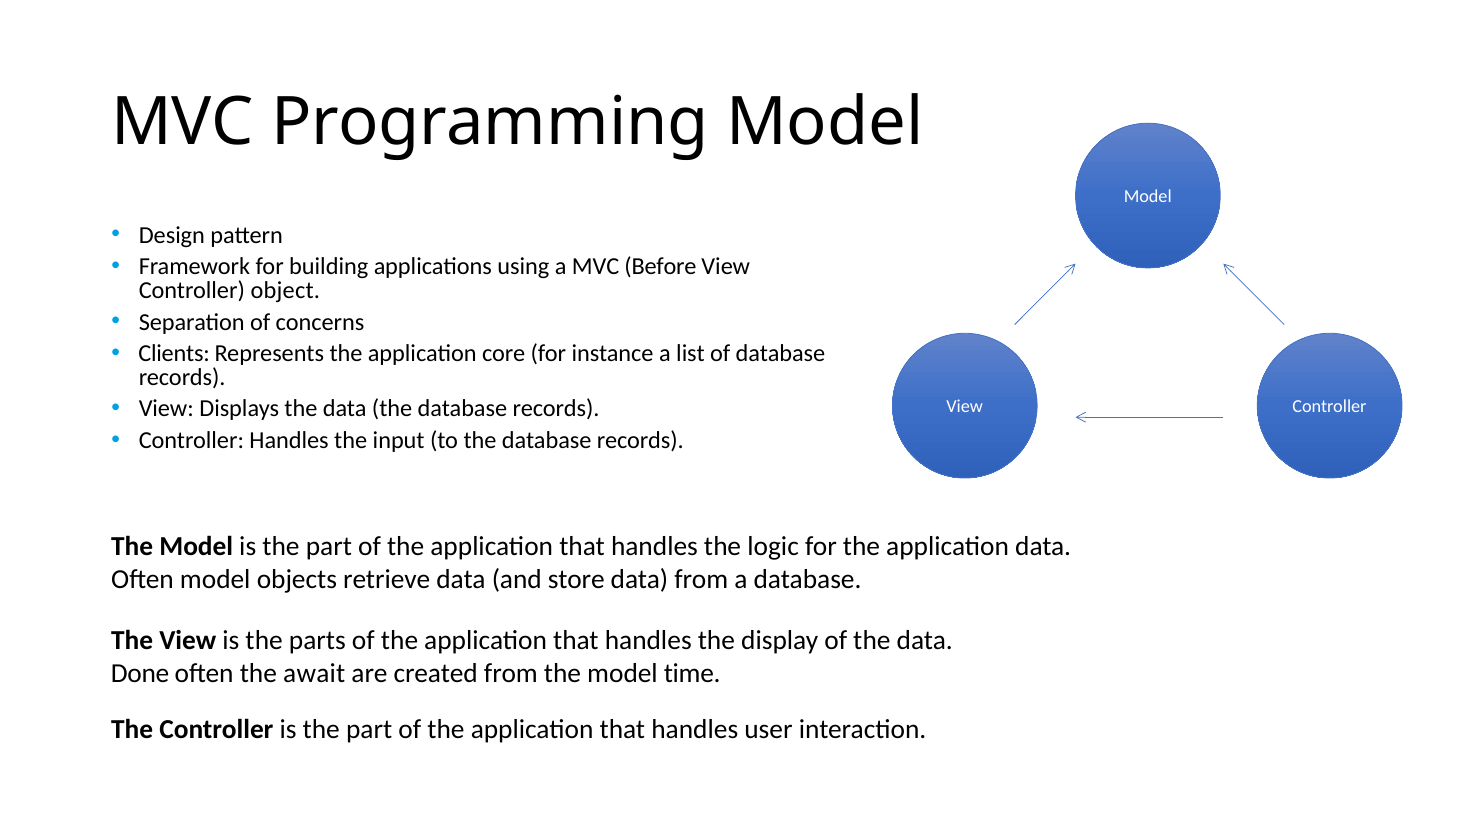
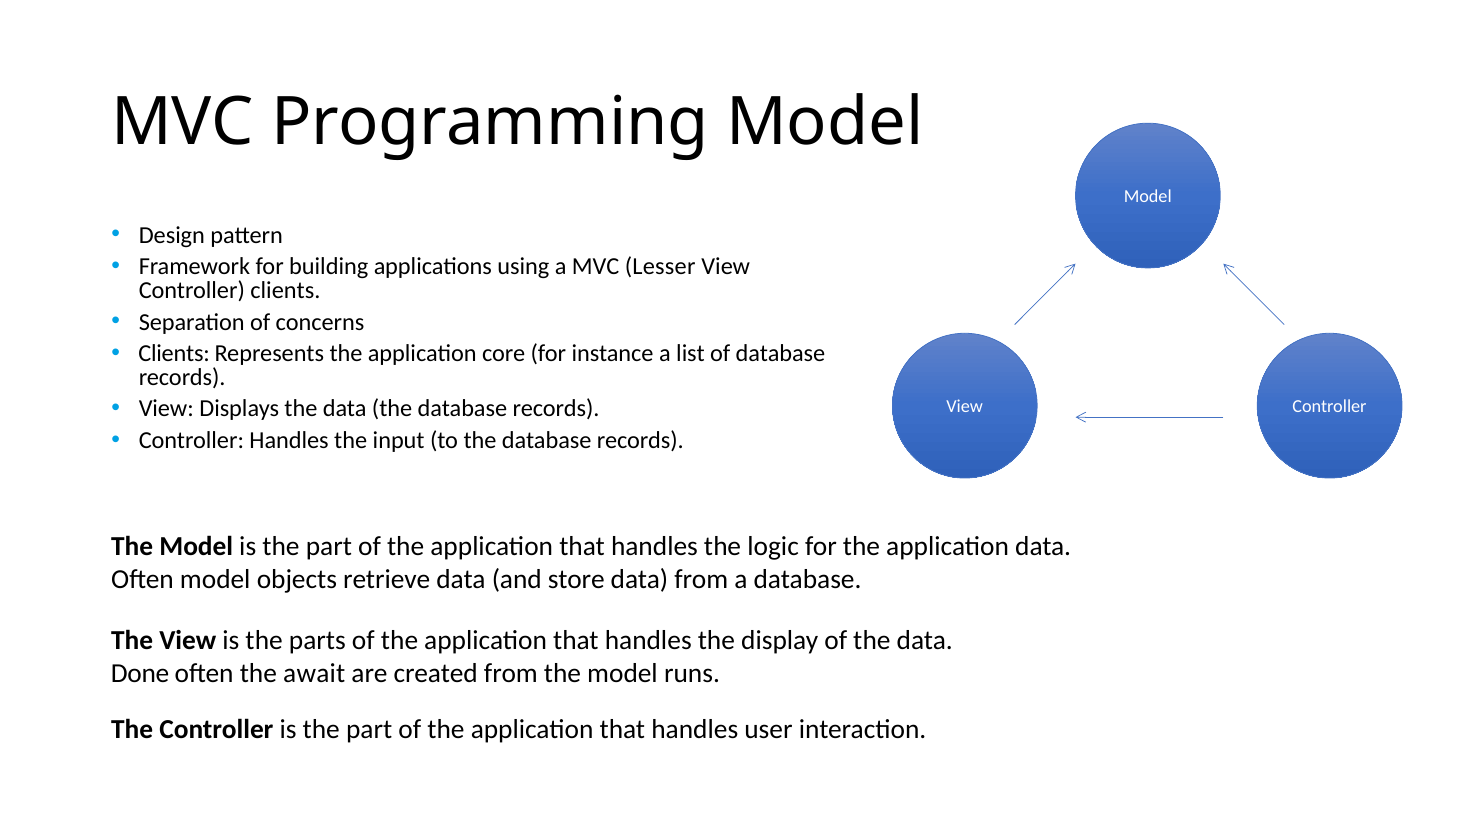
Before: Before -> Lesser (660, 267)
Controller object: object -> clients (285, 290)
time: time -> runs (692, 673)
